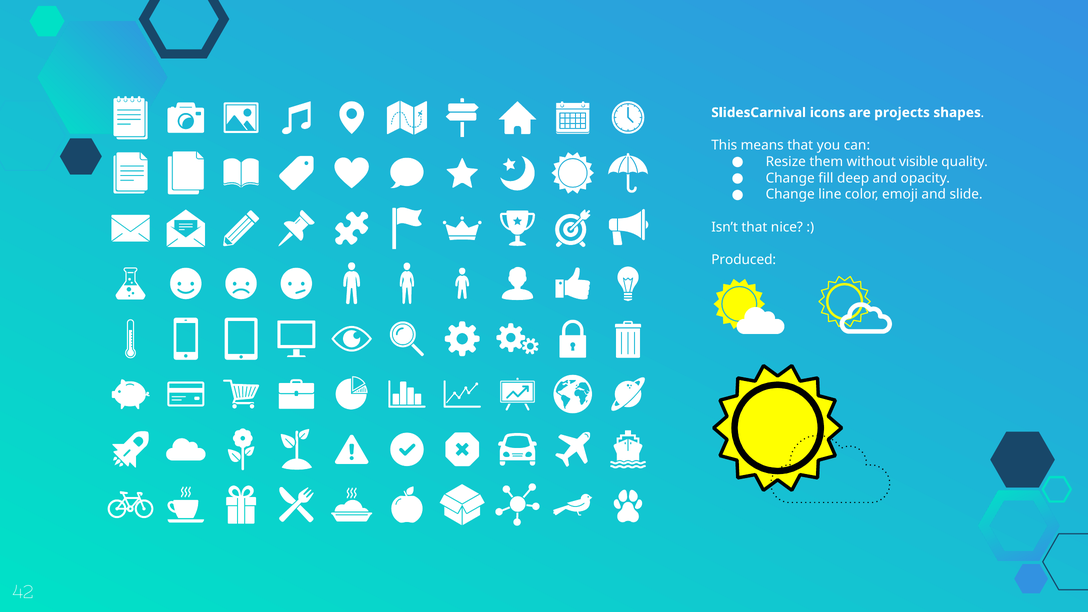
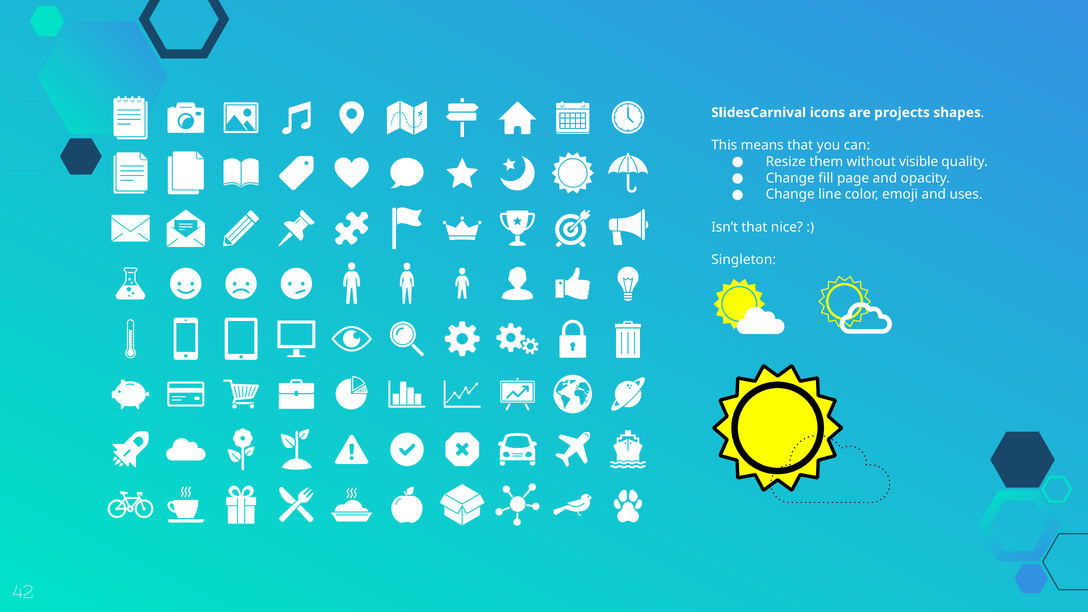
deep: deep -> page (853, 178)
slide: slide -> uses (966, 194)
Produced: Produced -> Singleton (744, 260)
